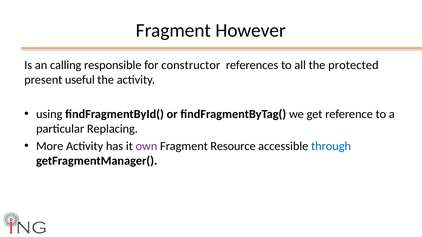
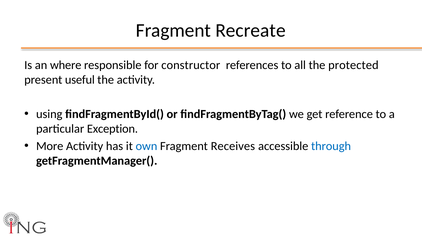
However: However -> Recreate (251, 31)
calling: calling -> where (66, 65)
Replacing: Replacing -> Exception (112, 129)
own colour: purple -> blue (146, 146)
Resource: Resource -> Receives (233, 146)
